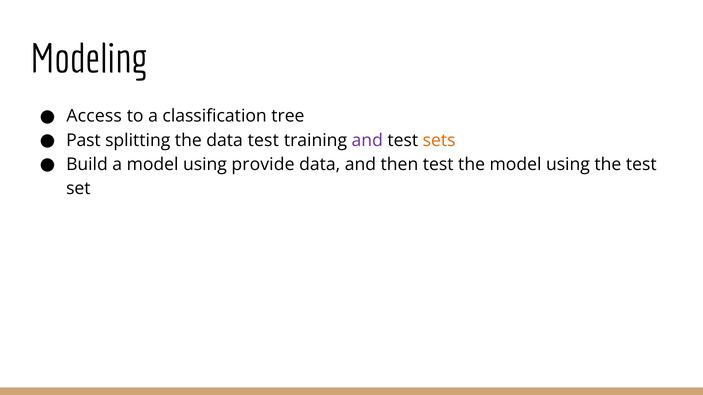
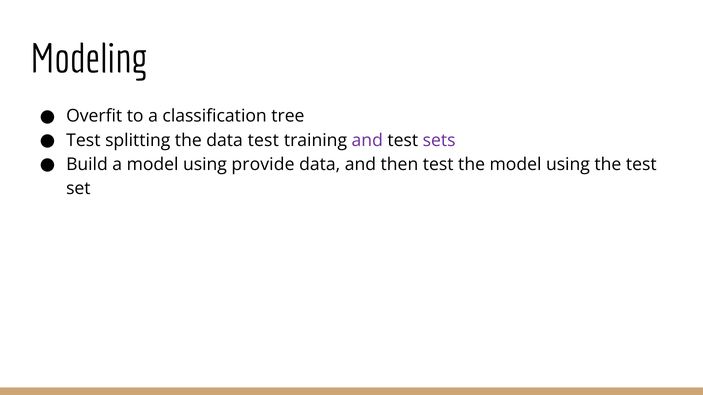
Access: Access -> Overfit (94, 116)
Past: Past -> Test (83, 140)
sets colour: orange -> purple (439, 140)
